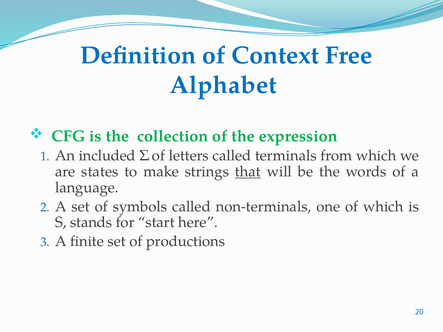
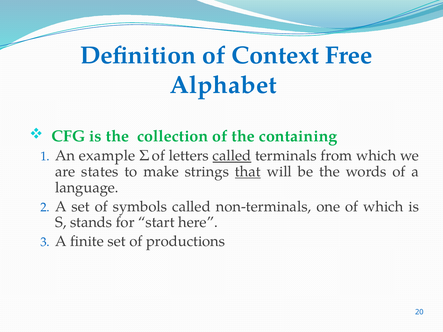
expression: expression -> containing (298, 136)
included: included -> example (107, 156)
called underline: none -> present (232, 156)
